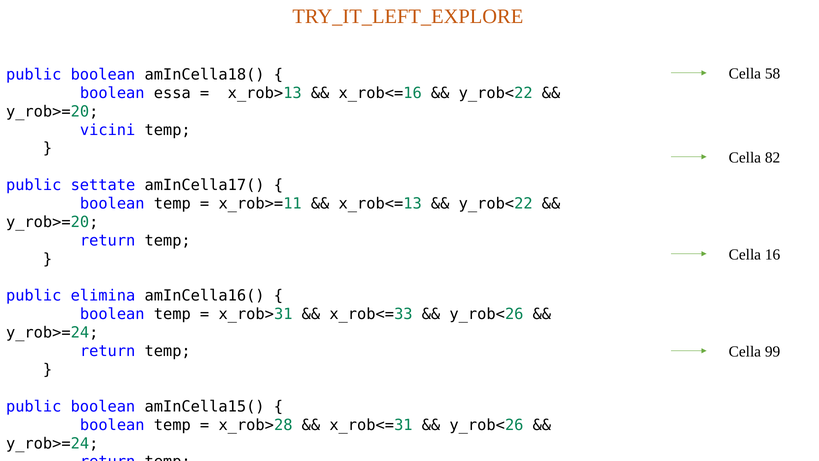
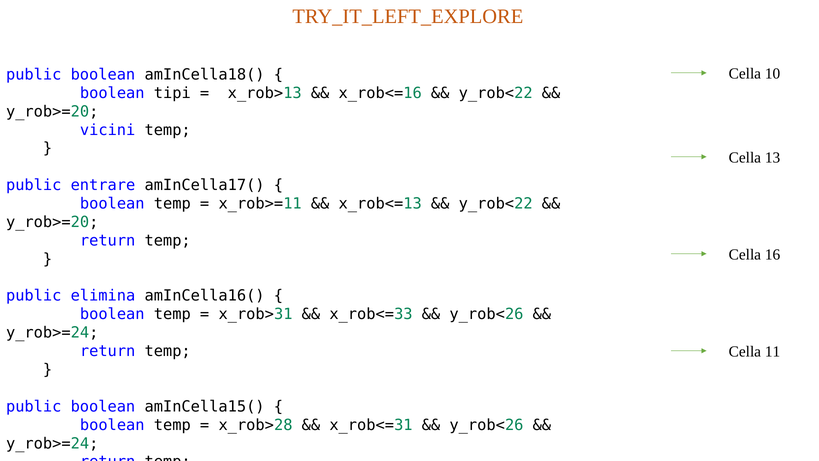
58: 58 -> 10 (773, 74)
essa: essa -> tipi (172, 93)
82: 82 -> 13 (773, 157)
settate: settate -> entrare (103, 185)
99: 99 -> 11 (773, 351)
